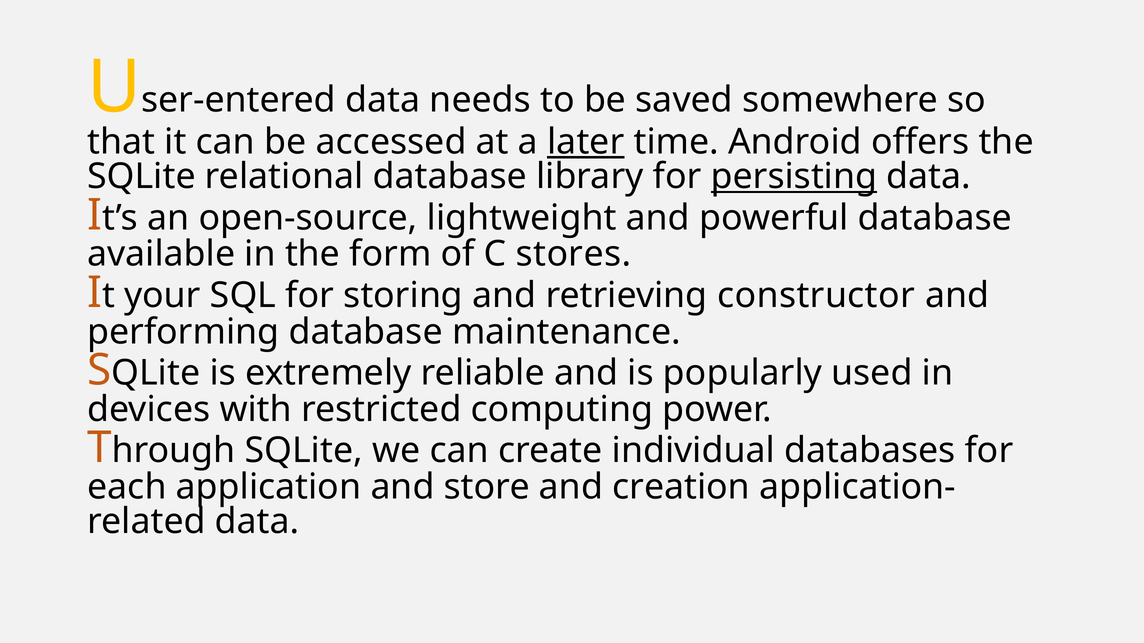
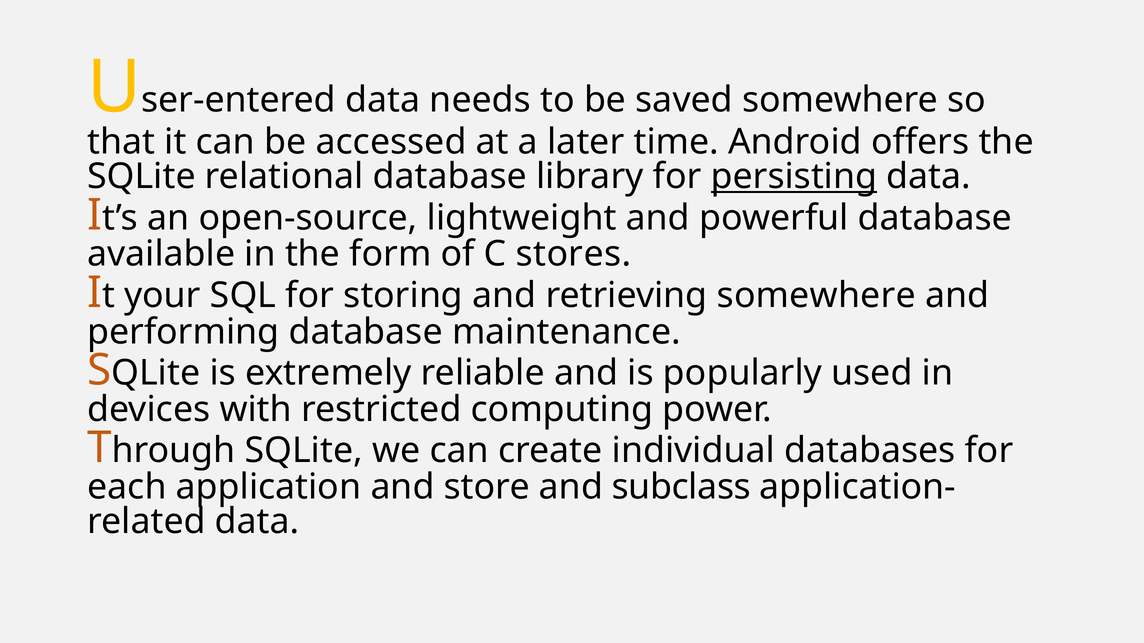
later underline: present -> none (586, 142)
retrieving constructor: constructor -> somewhere (816, 296)
creation: creation -> subclass (681, 487)
